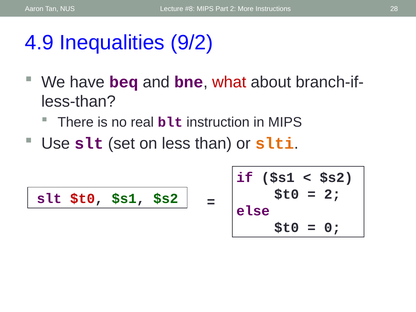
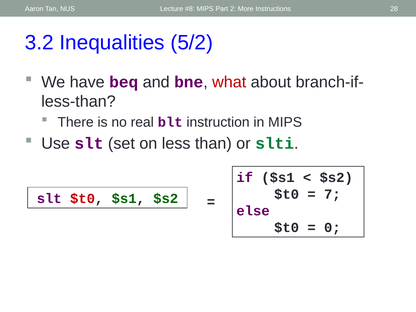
4.9: 4.9 -> 3.2 (39, 43)
9/2: 9/2 -> 5/2 (192, 43)
slti colour: orange -> green (275, 144)
2: 2 -> 7 (332, 194)
